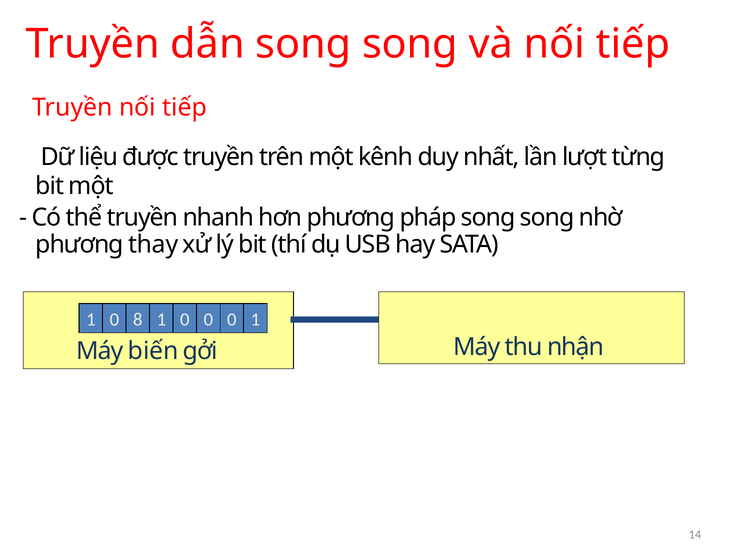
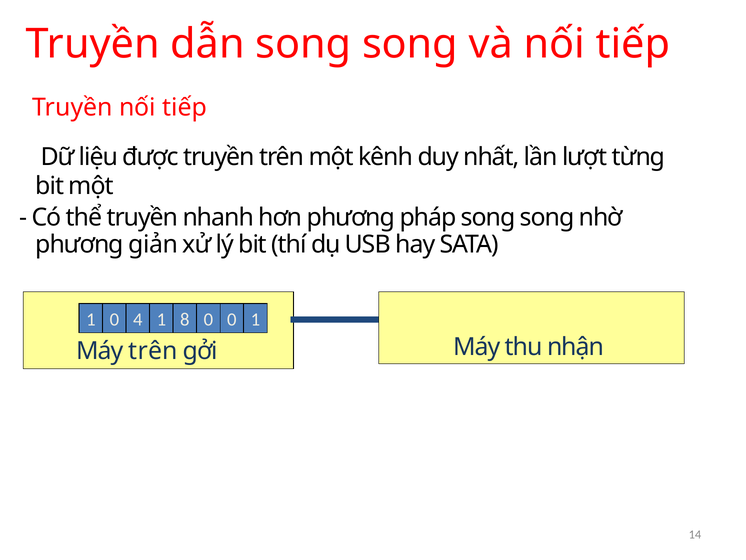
thay: thay -> giản (153, 244)
8: 8 -> 4 (138, 319)
0: 0 -> 8 (185, 319)
Máy biến: biến -> trên (153, 351)
